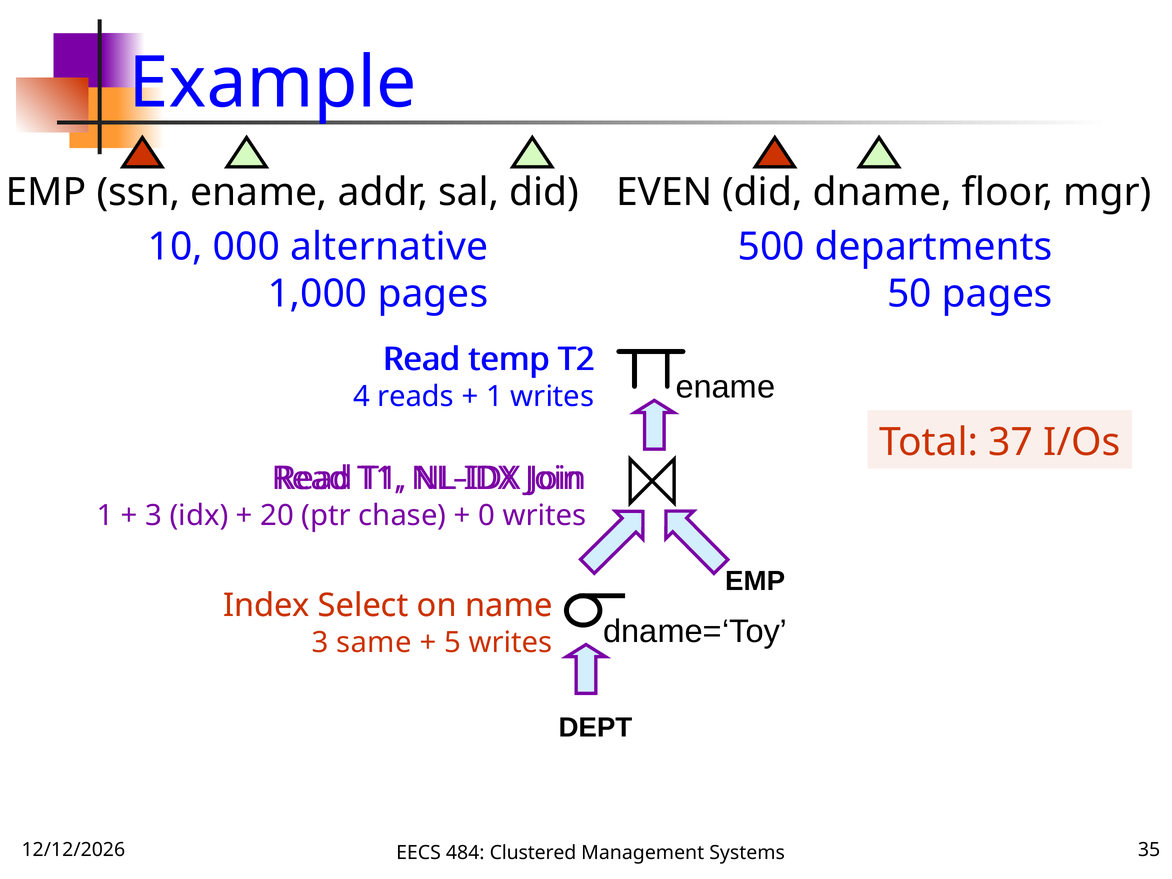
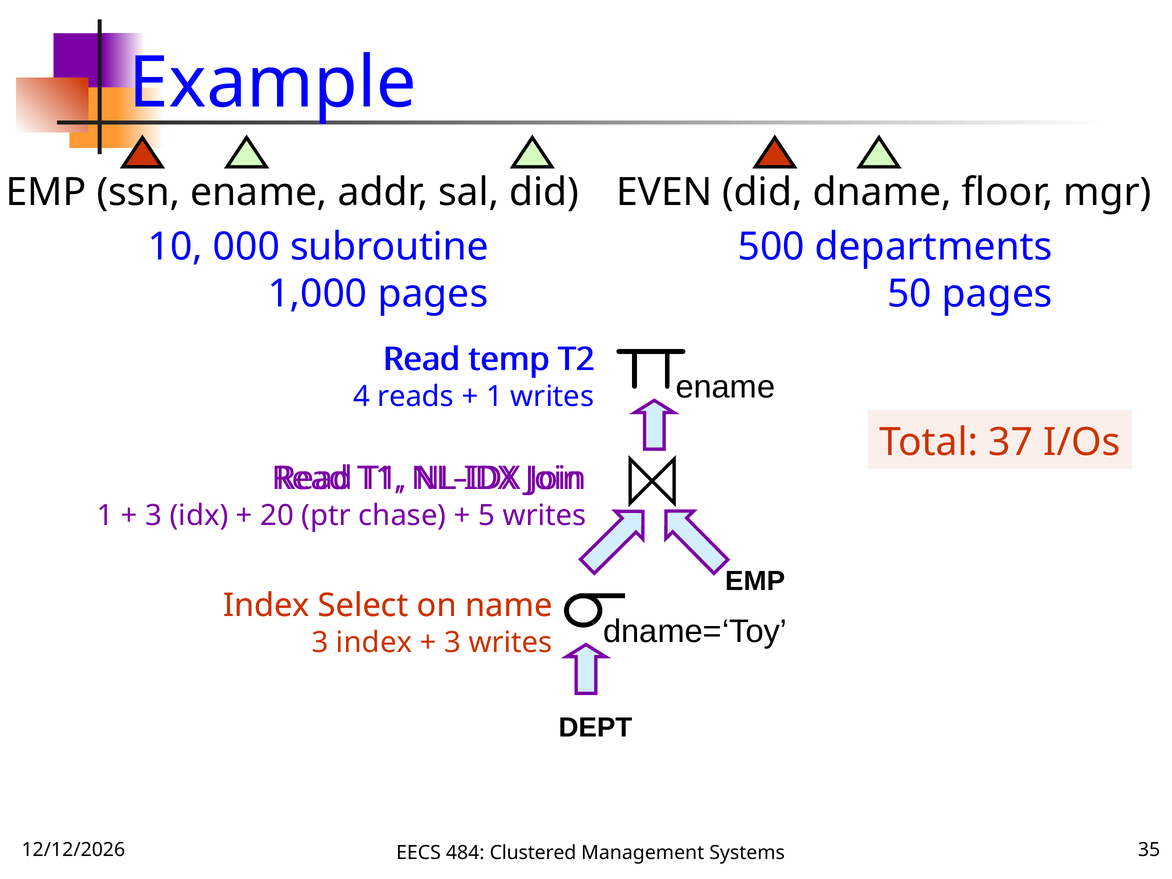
alternative: alternative -> subroutine (389, 247)
0: 0 -> 5 (487, 516)
3 same: same -> index (374, 643)
5: 5 -> 3 (453, 643)
